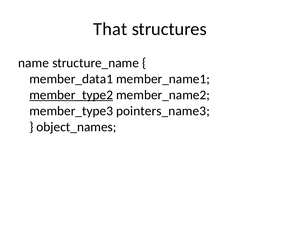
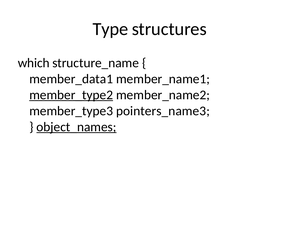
That: That -> Type (110, 29)
name: name -> which (34, 63)
object_names underline: none -> present (76, 127)
